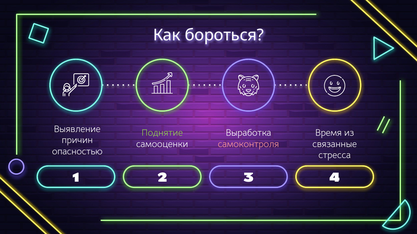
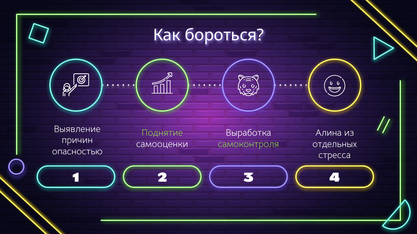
Время: Время -> Алина (329, 133)
самоконтроля colour: pink -> light green (248, 144)
связанные: связанные -> отдельных (335, 144)
